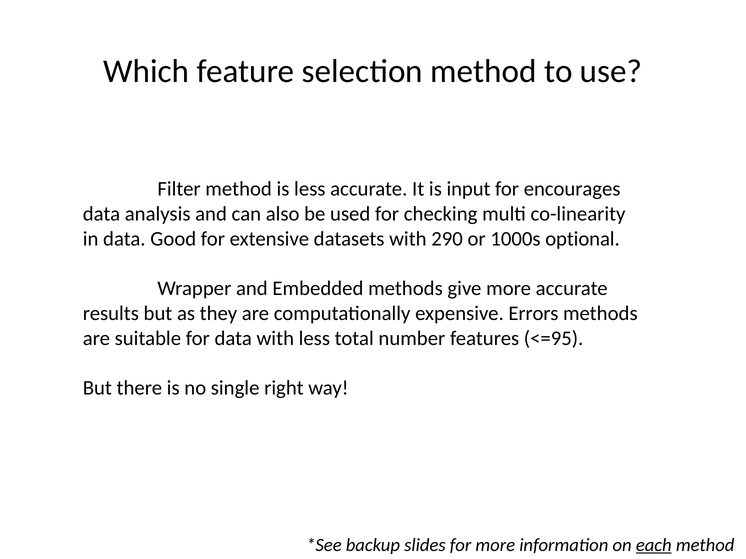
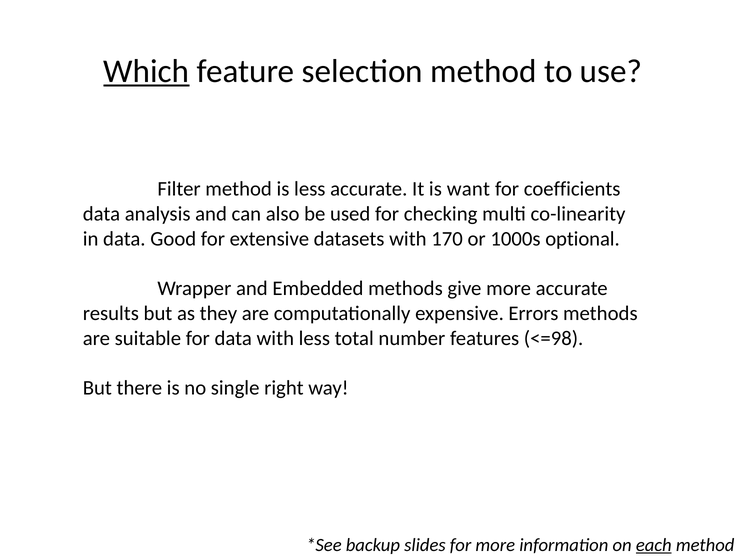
Which underline: none -> present (146, 71)
input: input -> want (468, 189)
encourages: encourages -> coefficients (572, 189)
290: 290 -> 170 (447, 239)
<=95: <=95 -> <=98 (554, 339)
